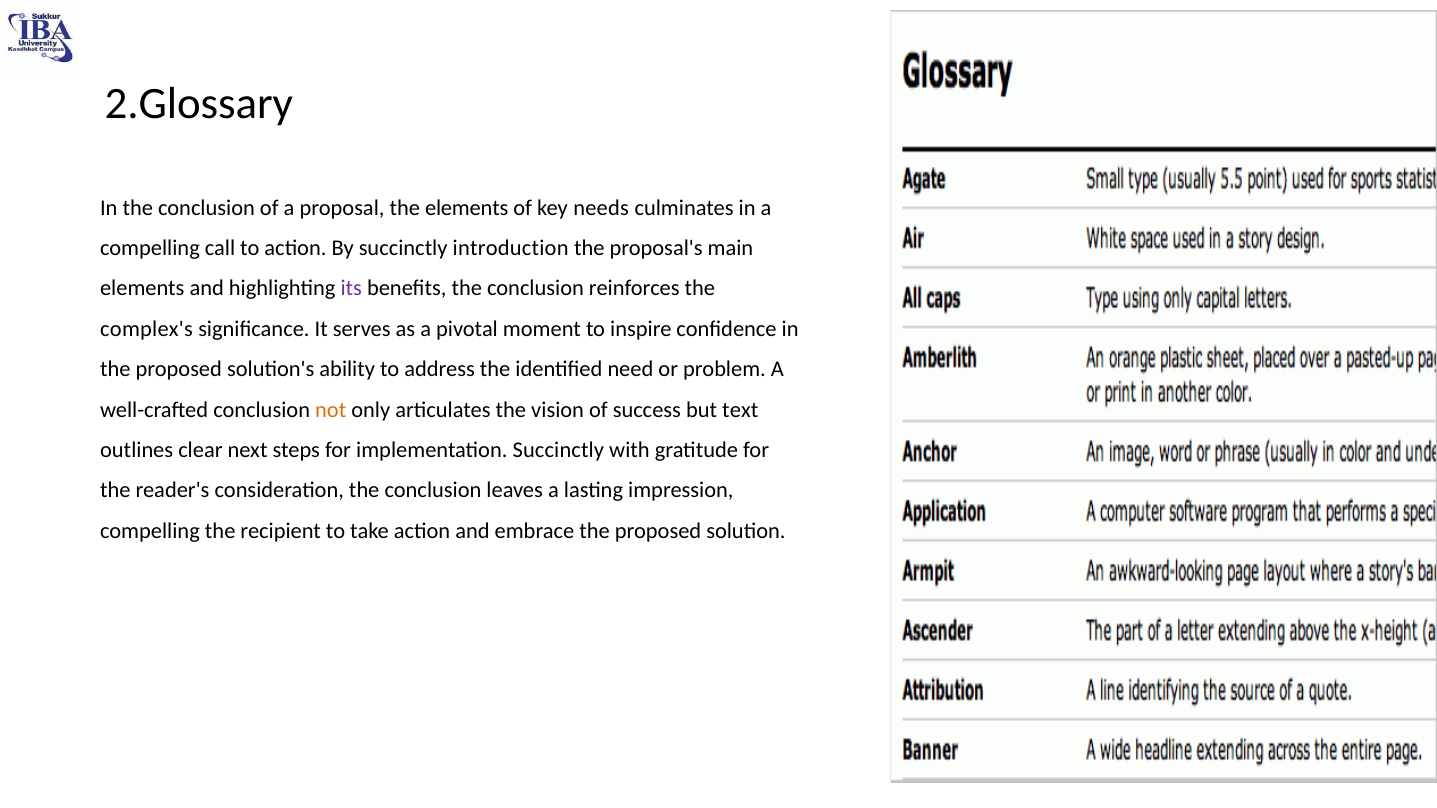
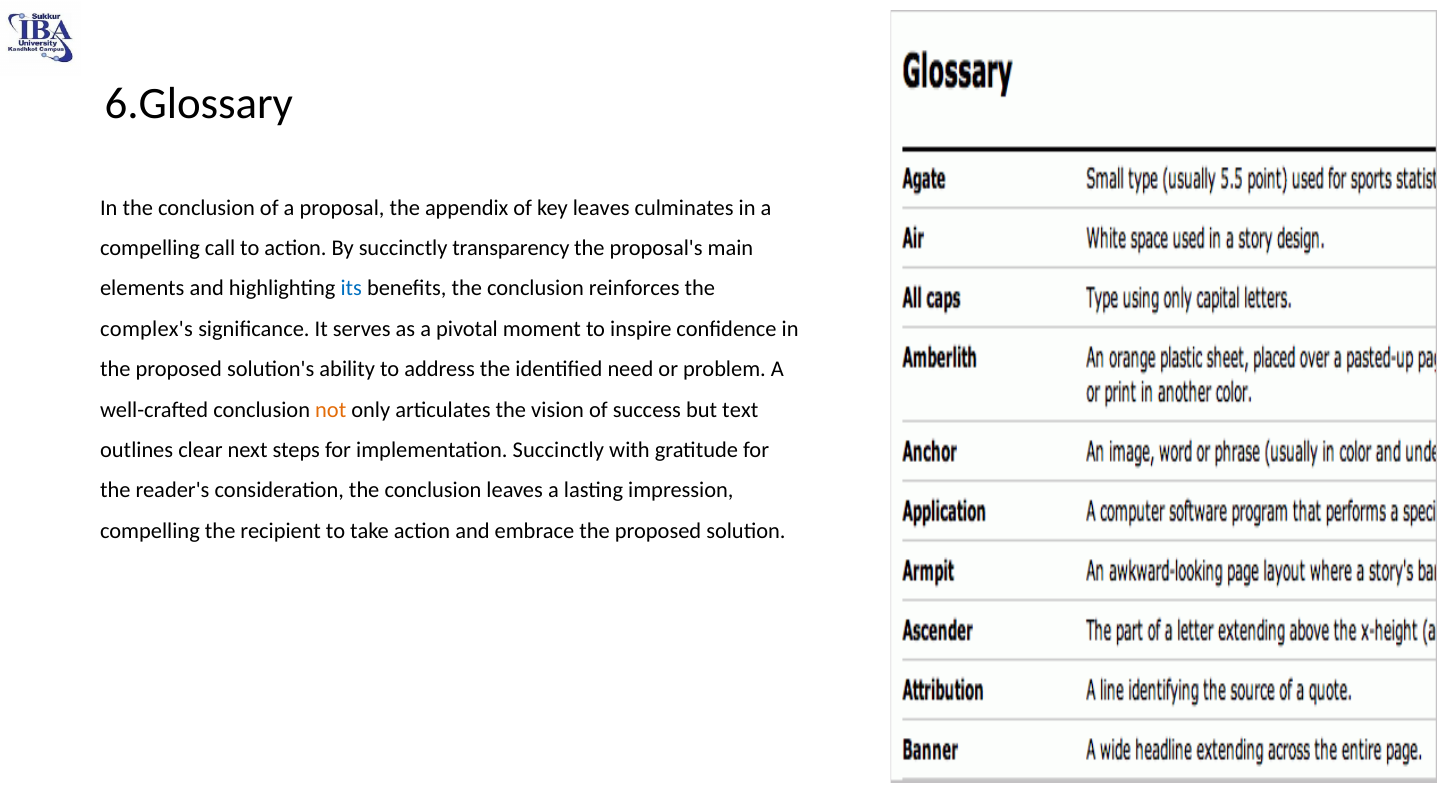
2.Glossary: 2.Glossary -> 6.Glossary (199, 104)
the elements: elements -> appendix (467, 208)
key needs: needs -> leaves (601, 208)
introduction: introduction -> transparency (511, 248)
its colour: purple -> blue (351, 289)
